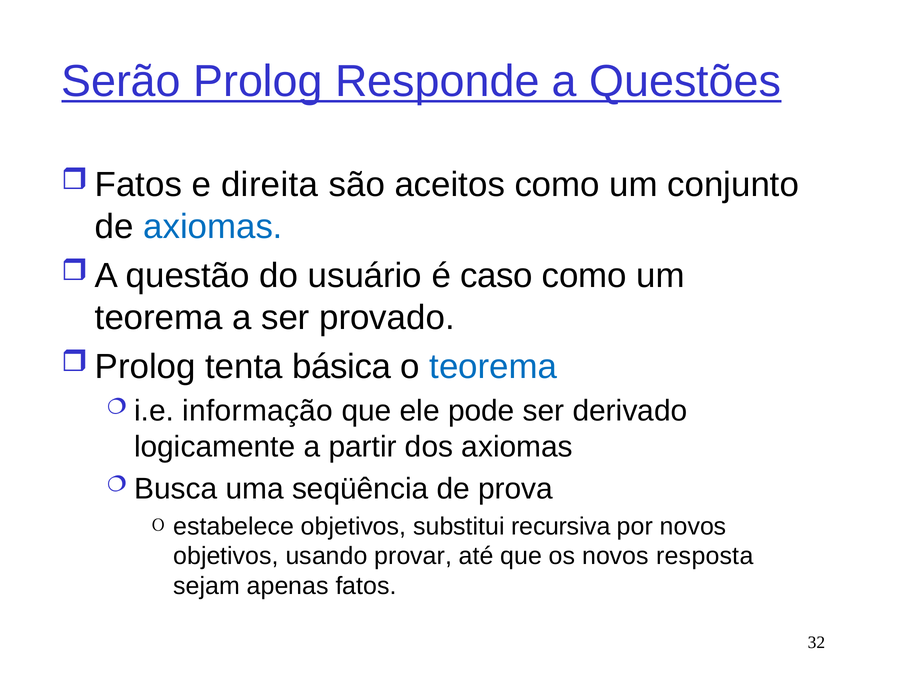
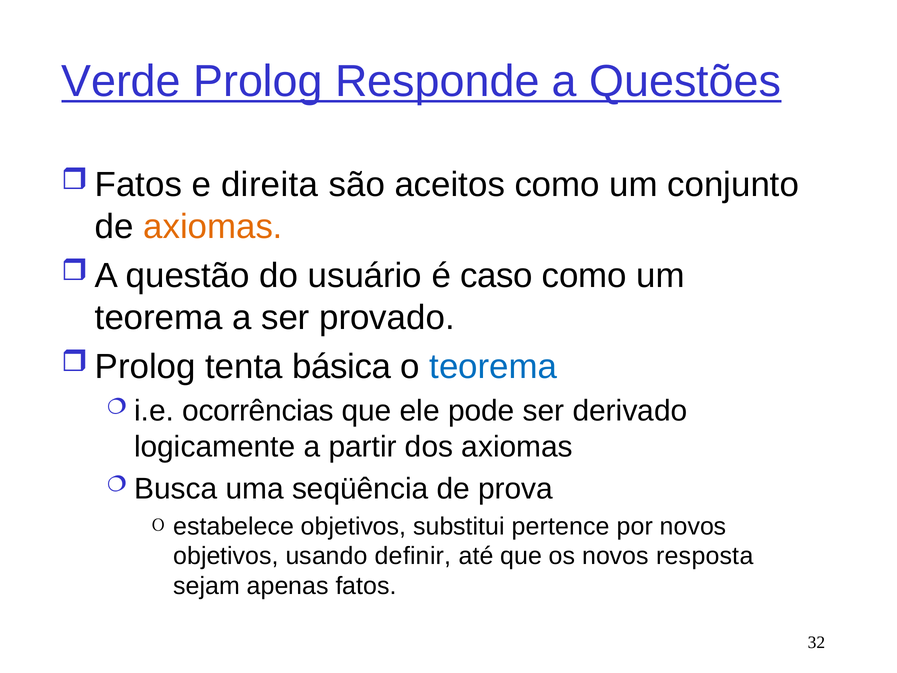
Serão: Serão -> Verde (121, 82)
axiomas colour: blue -> orange (213, 227)
informação: informação -> ocorrências (258, 411)
recursiva: recursiva -> pertence (561, 526)
provar: provar -> definir (413, 556)
